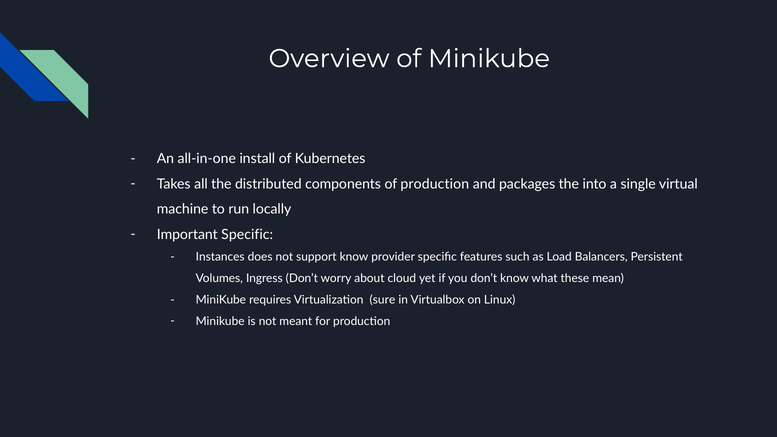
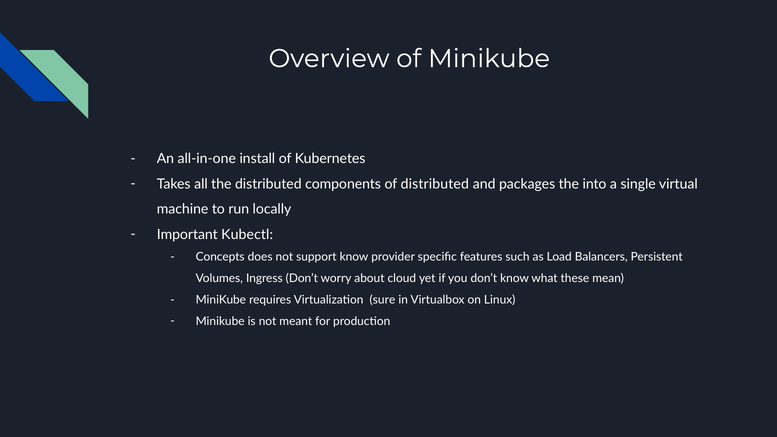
of production: production -> distributed (435, 184)
Important Specific: Specific -> Kubectl (247, 235)
Instances: Instances -> Concepts (220, 257)
